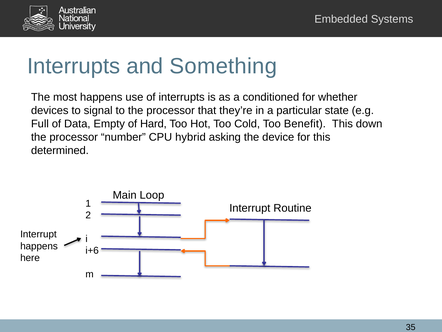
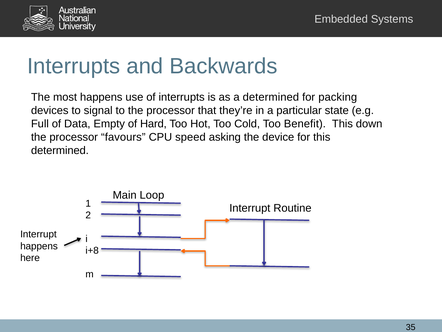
Something: Something -> Backwards (223, 66)
a conditioned: conditioned -> determined (271, 97)
whether: whether -> packing (338, 97)
number: number -> favours (123, 137)
hybrid: hybrid -> speed (190, 137)
i+6: i+6 -> i+8 (92, 250)
